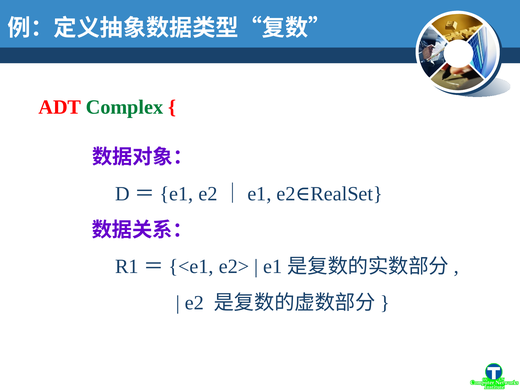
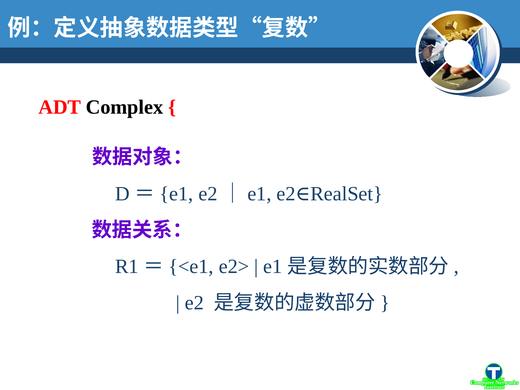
Complex colour: green -> black (124, 107)
